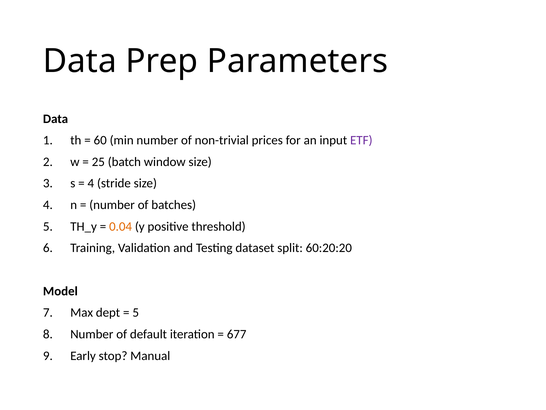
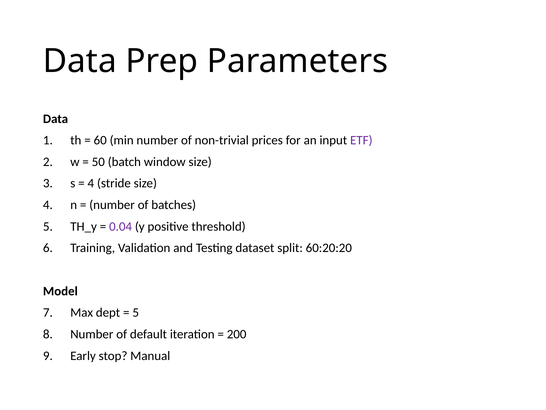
25: 25 -> 50 (98, 162)
0.04 colour: orange -> purple (121, 226)
677: 677 -> 200 (237, 334)
